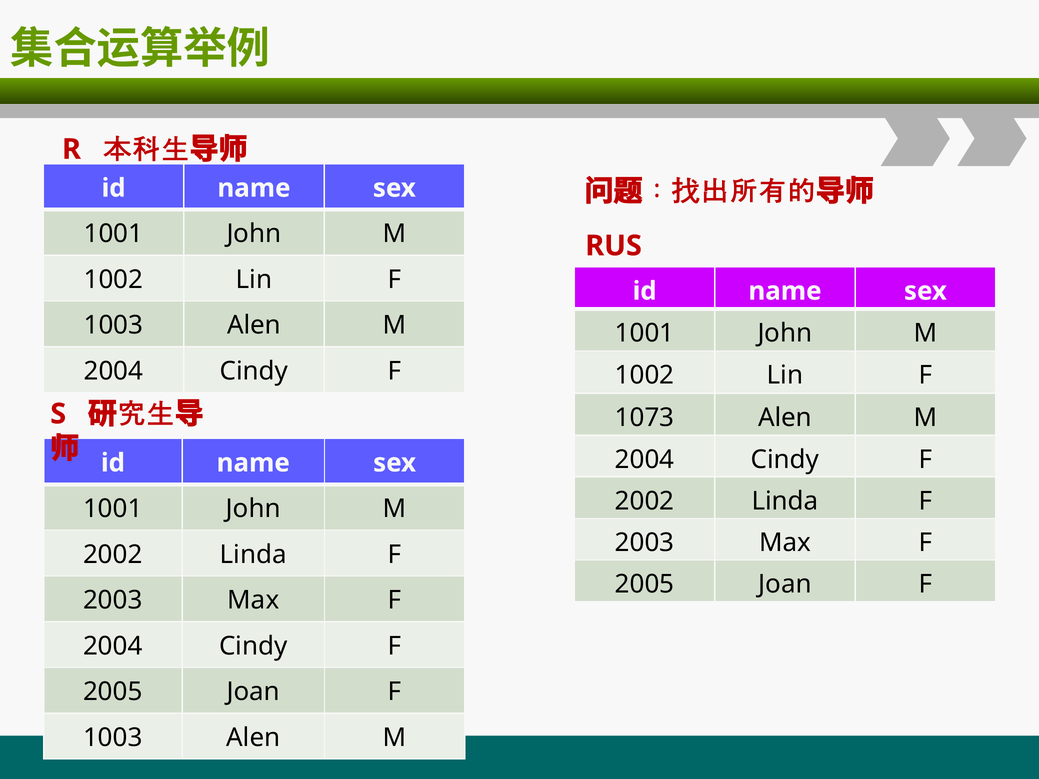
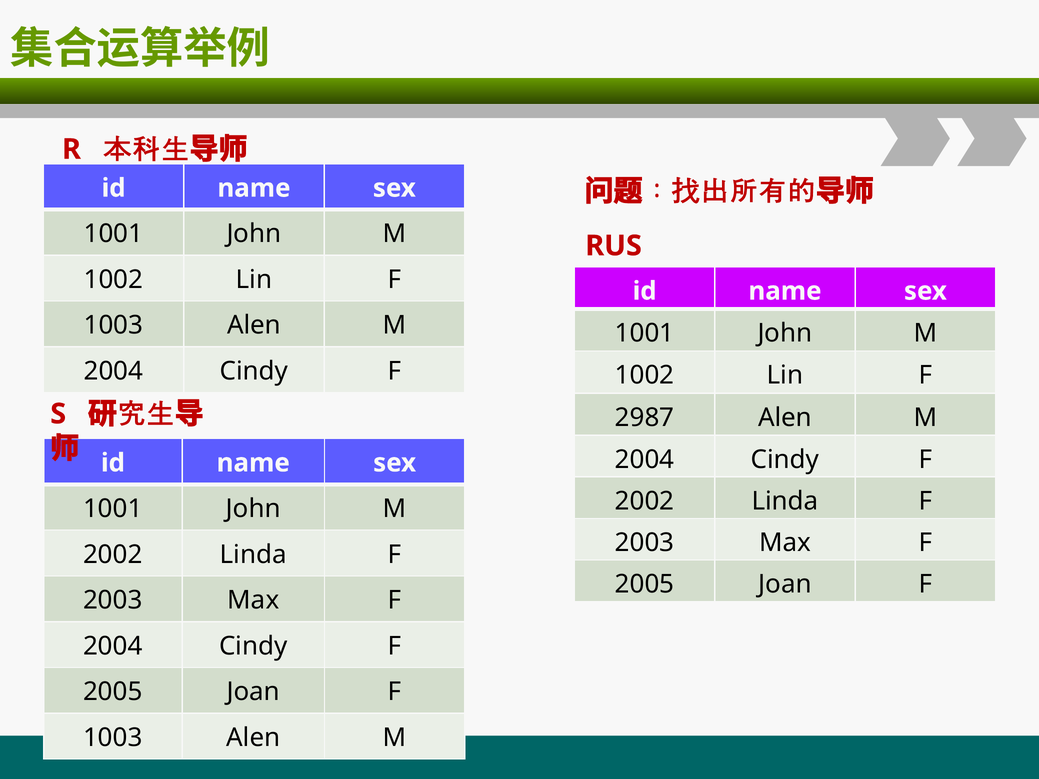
1073: 1073 -> 2987 (645, 418)
